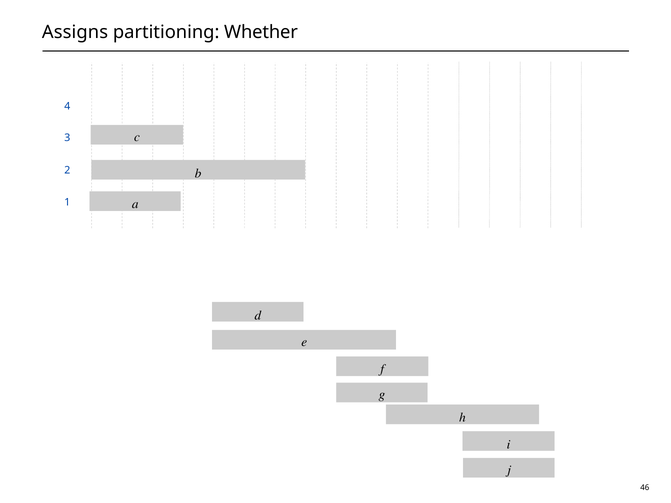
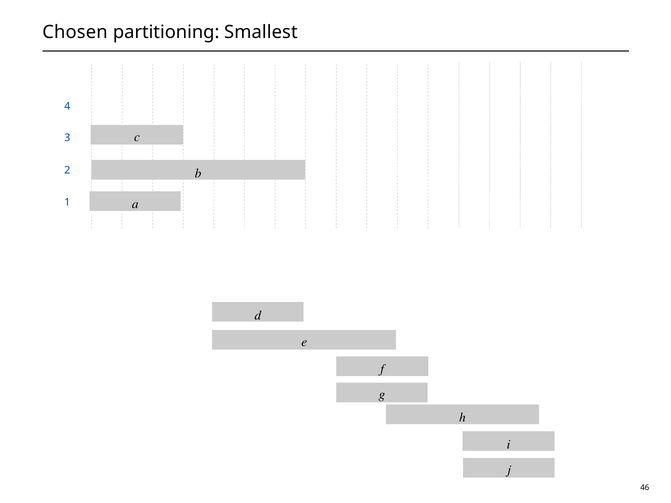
Assigns: Assigns -> Chosen (75, 32)
Whether: Whether -> Smallest (261, 32)
